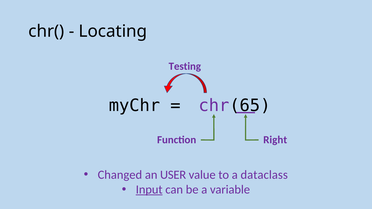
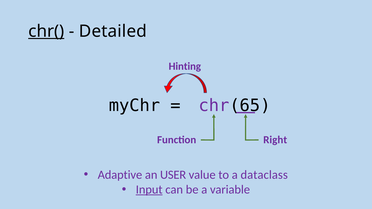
chr( underline: none -> present (46, 31)
Locating: Locating -> Detailed (113, 31)
Testing: Testing -> Hinting (185, 66)
Changed: Changed -> Adaptive (120, 175)
